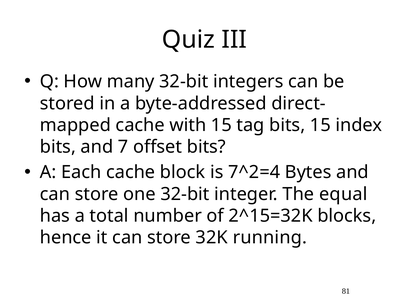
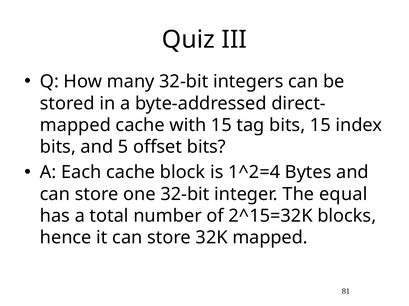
7: 7 -> 5 (123, 147)
7^2=4: 7^2=4 -> 1^2=4 (254, 173)
32K running: running -> mapped (270, 238)
